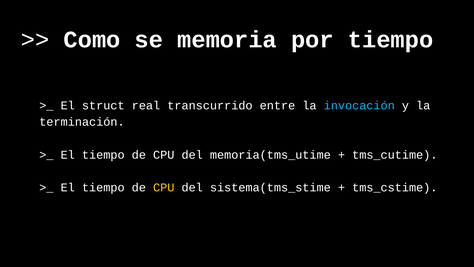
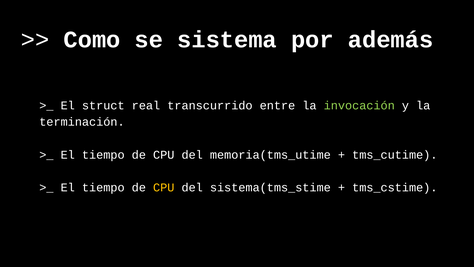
memoria: memoria -> sistema (227, 40)
por tiempo: tiempo -> además (391, 40)
invocación colour: light blue -> light green (359, 106)
